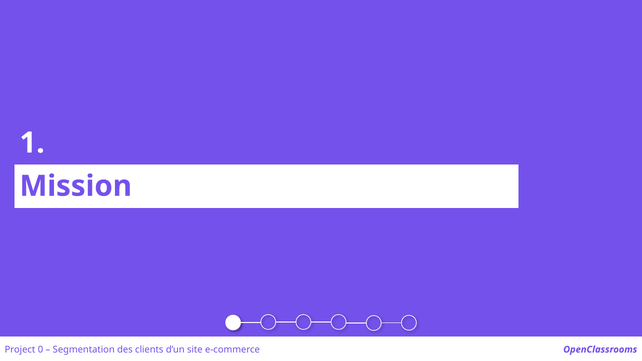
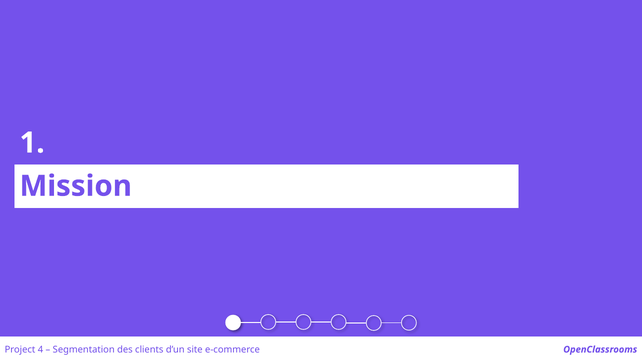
0: 0 -> 4 (40, 350)
